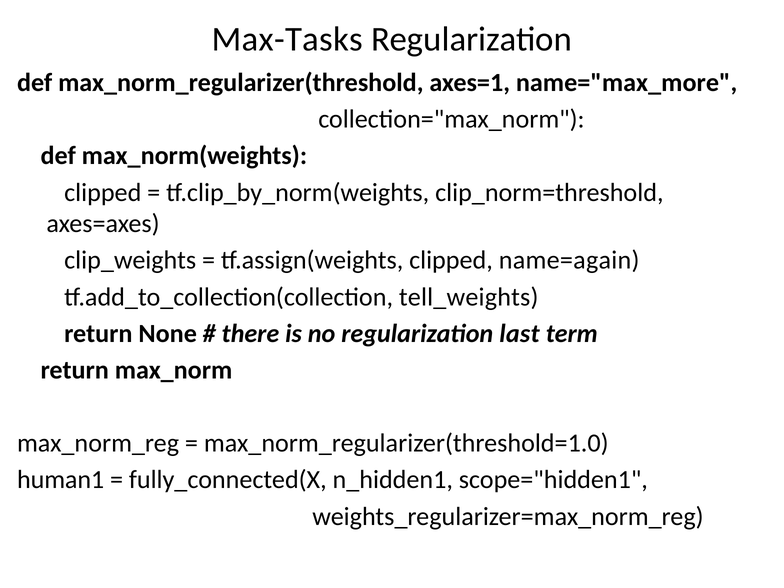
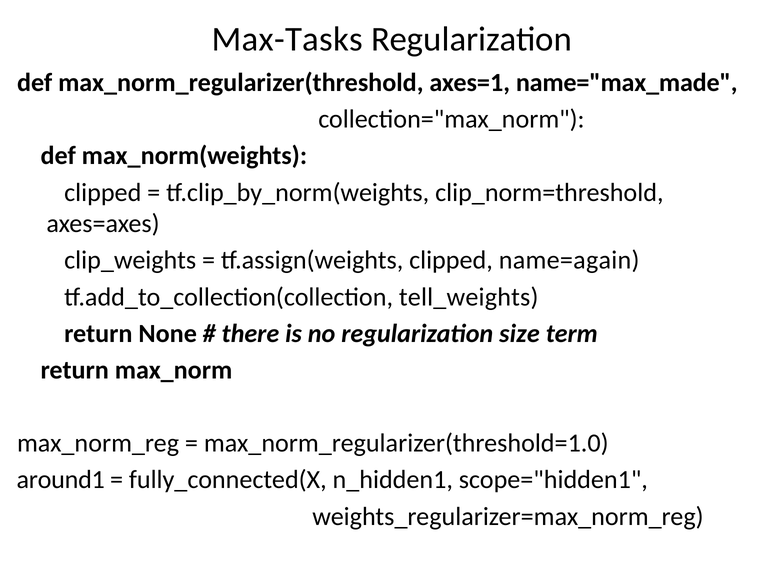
name="max_more: name="max_more -> name="max_made (627, 83)
last: last -> size (519, 333)
human1: human1 -> around1 (61, 480)
